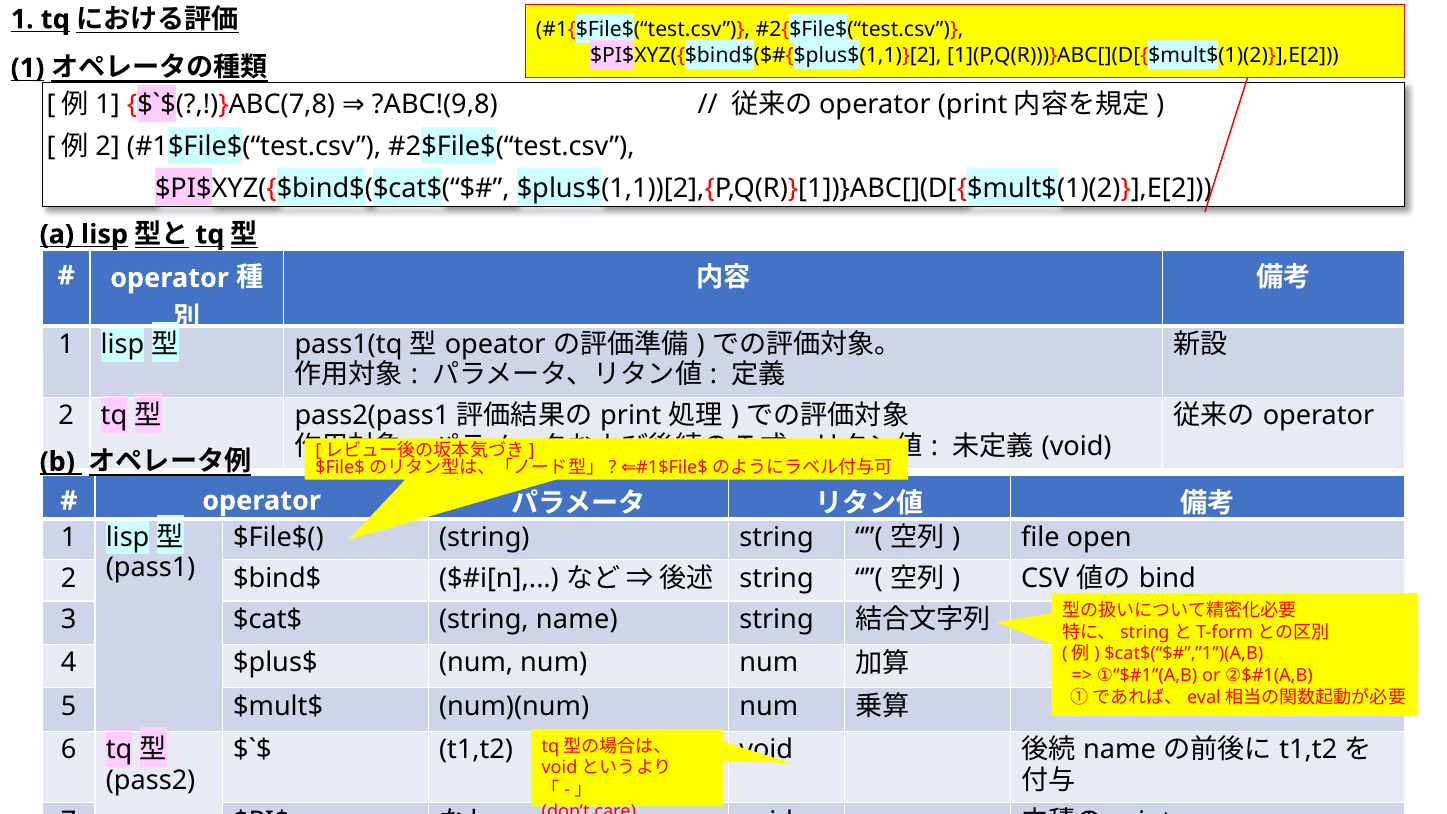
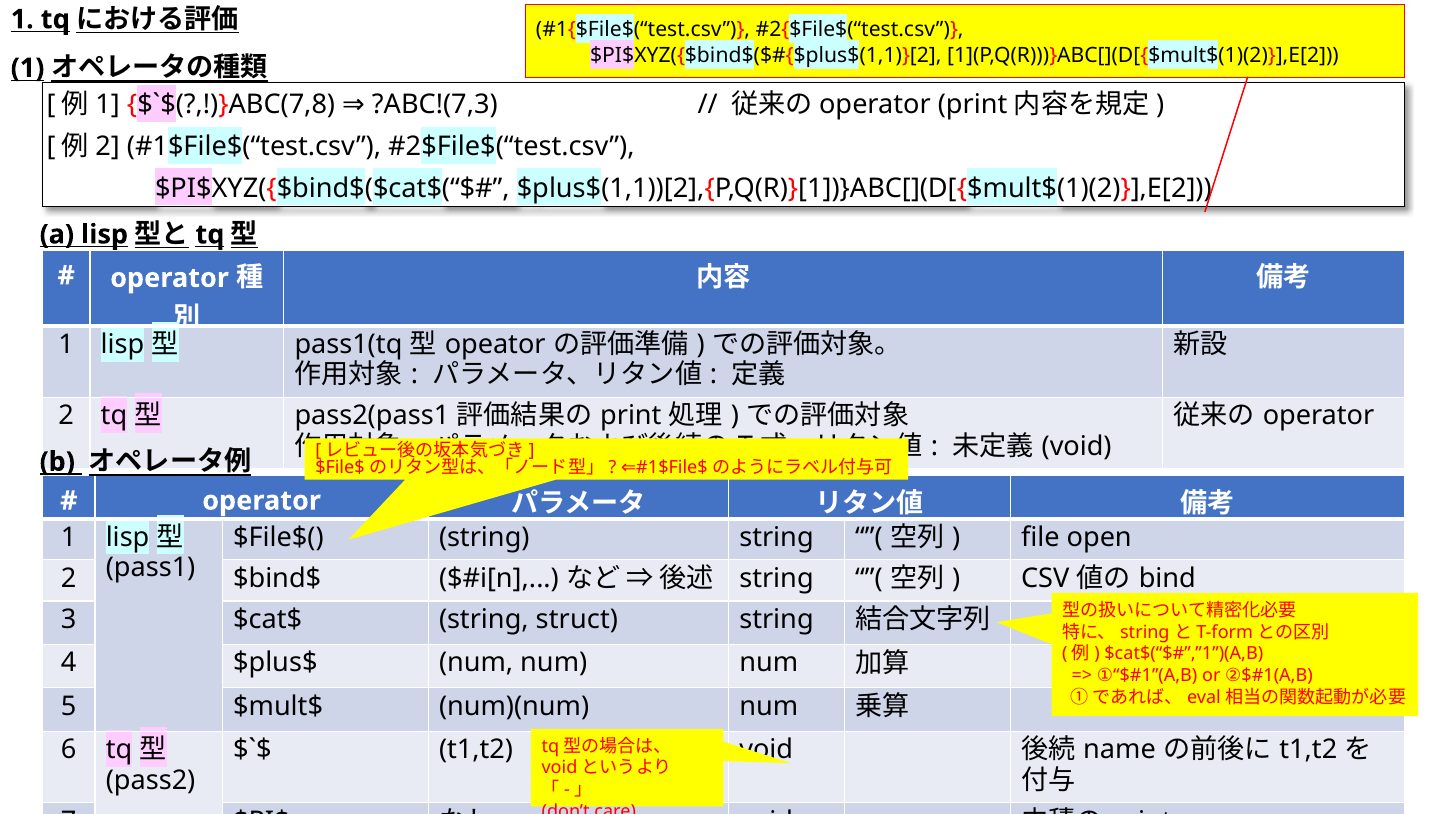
?ABC!(9,8: ?ABC!(9,8 -> ?ABC!(7,3 (435, 105)
string name: name -> struct (577, 619)
